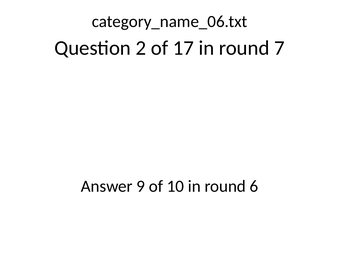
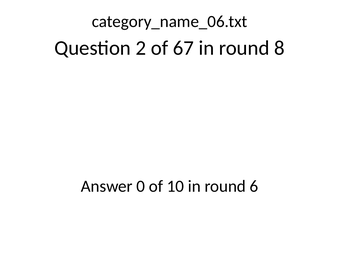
17: 17 -> 67 (183, 48)
7: 7 -> 8 (279, 48)
9: 9 -> 0 (141, 186)
